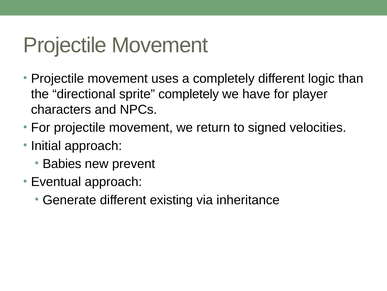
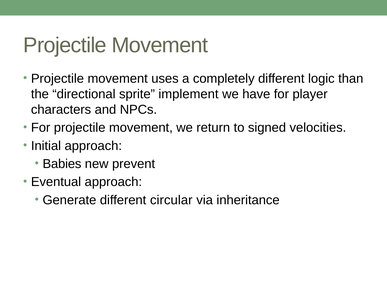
sprite completely: completely -> implement (189, 94)
existing: existing -> circular (171, 200)
